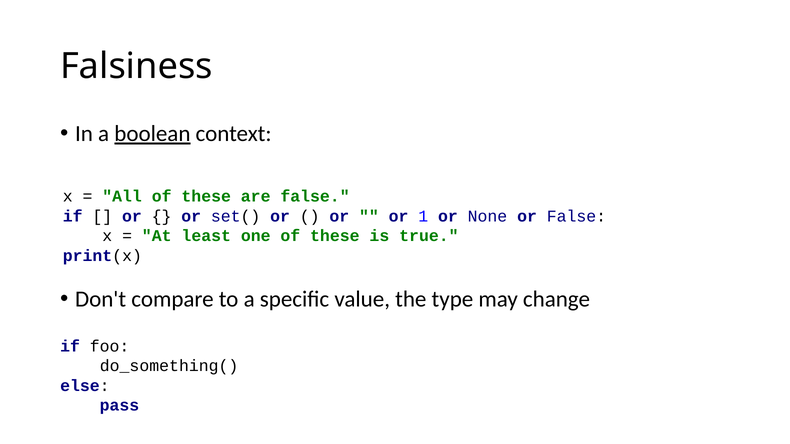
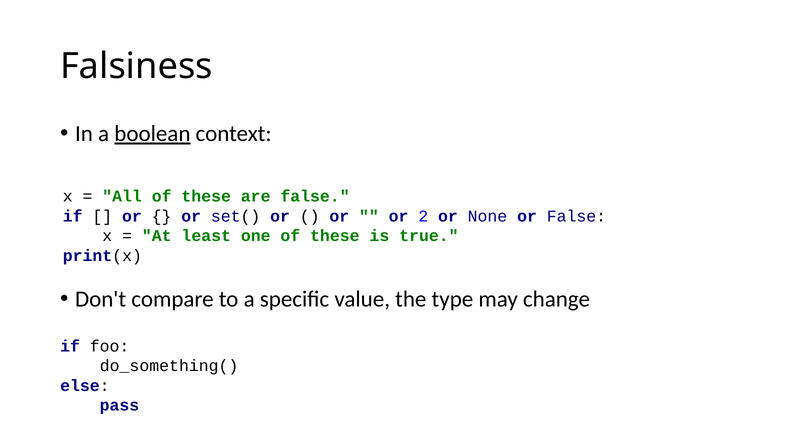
1: 1 -> 2 (423, 216)
